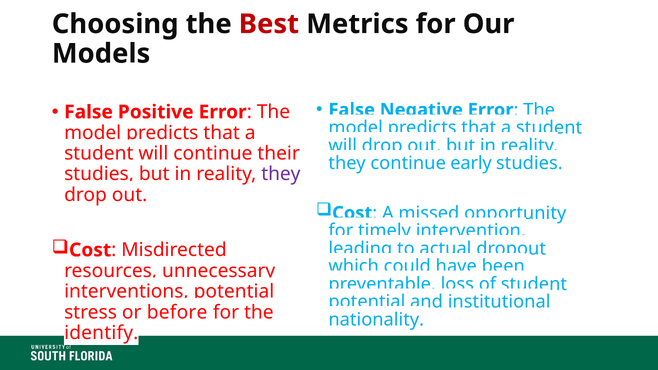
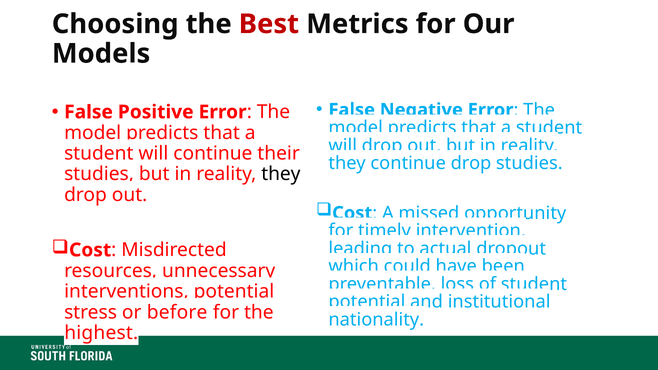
continue early: early -> drop (471, 163)
they colour: purple -> black (281, 174)
identify: identify -> highest (101, 333)
